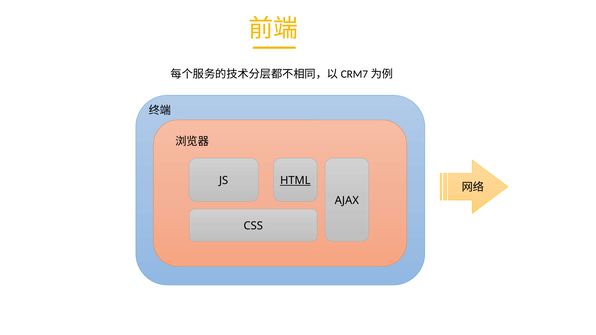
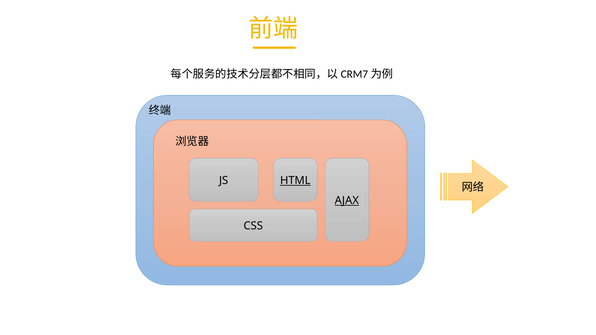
AJAX underline: none -> present (347, 201)
